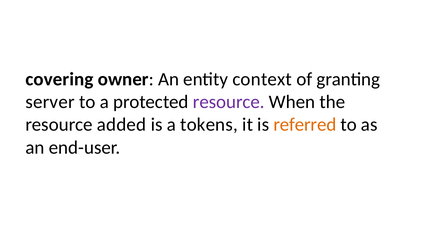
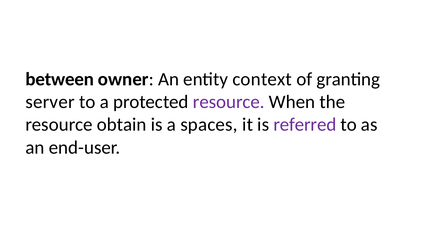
covering: covering -> between (60, 79)
added: added -> obtain (122, 125)
tokens: tokens -> spaces (209, 125)
referred colour: orange -> purple (305, 125)
